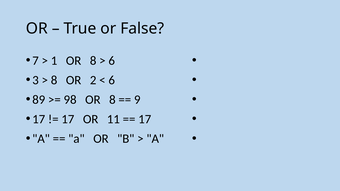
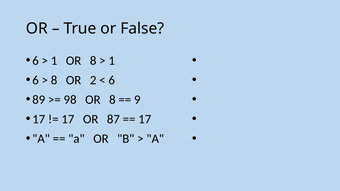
7: 7 -> 6 (36, 61)
6: 6 -> 1 (112, 61)
3: 3 -> 6 (36, 80)
11: 11 -> 87 (113, 119)
